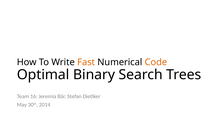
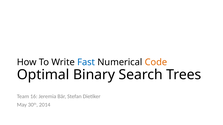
Fast colour: orange -> blue (86, 62)
